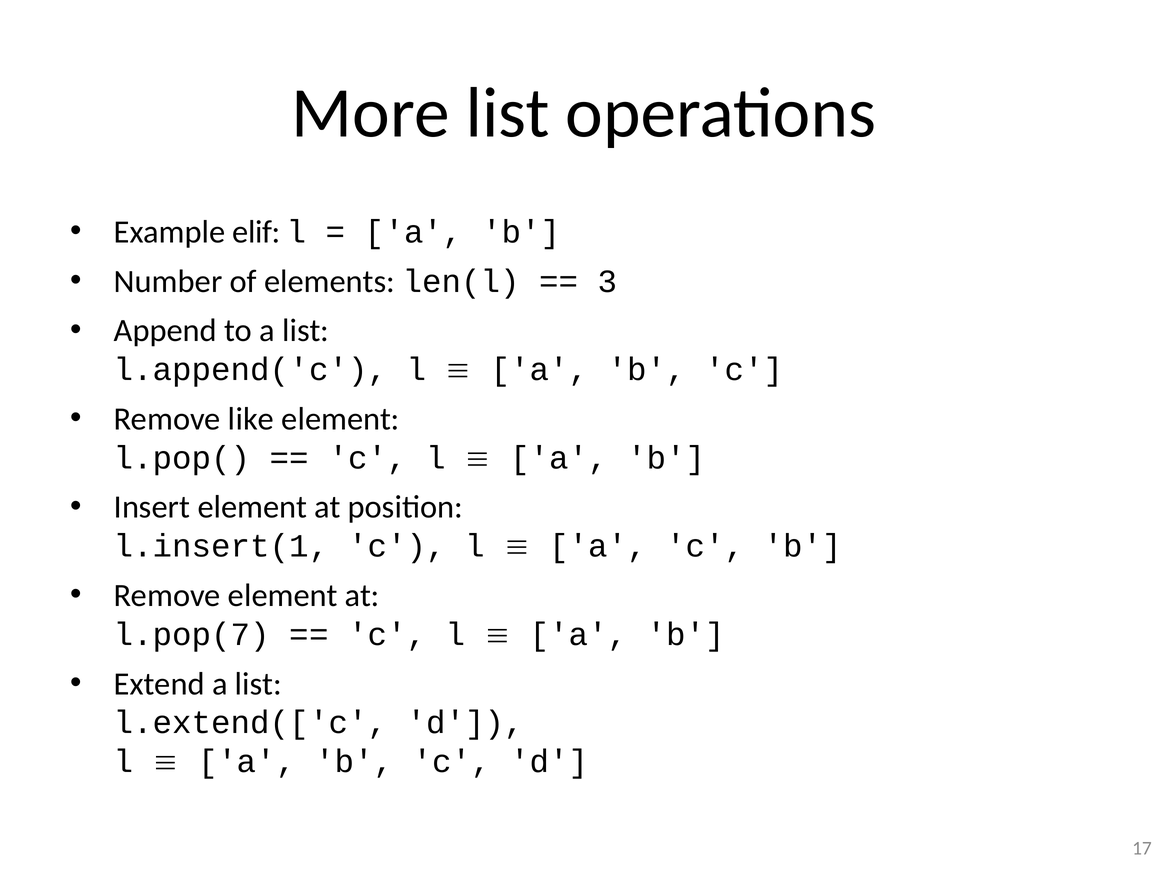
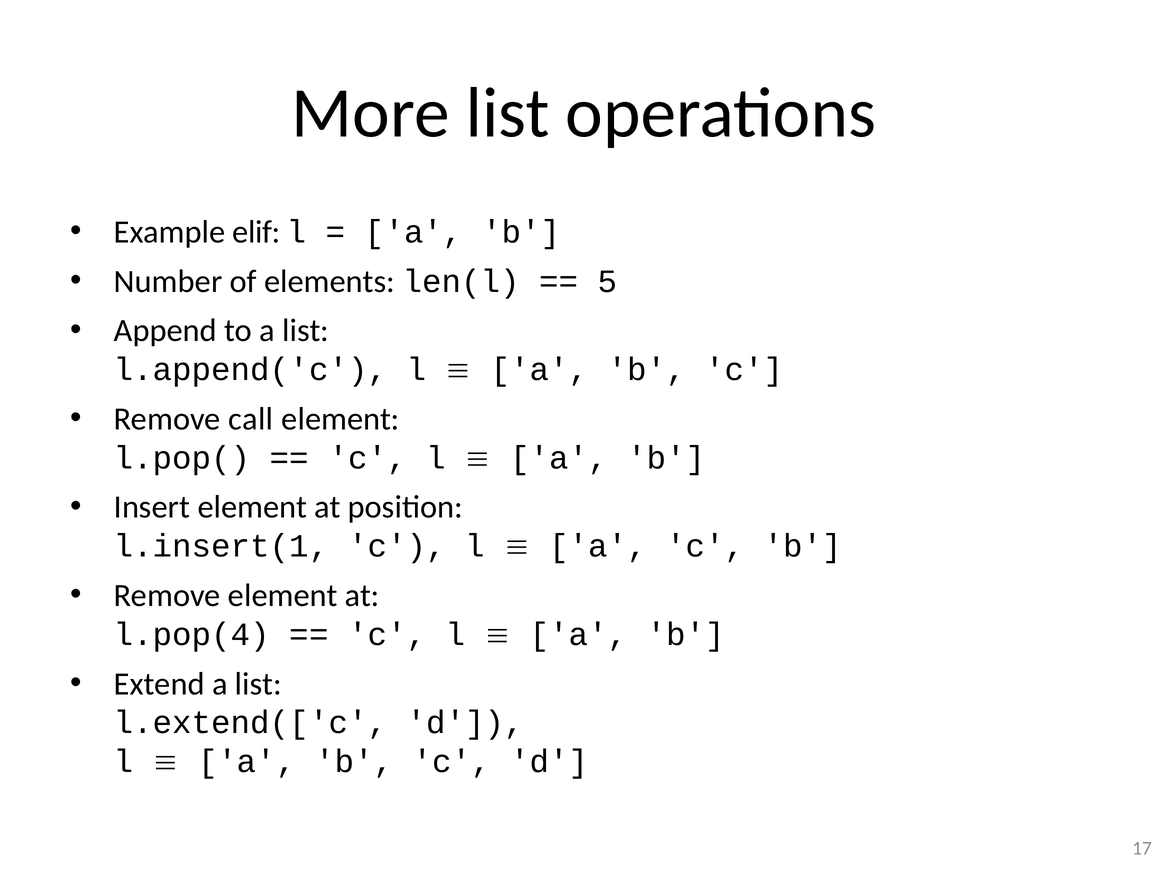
3: 3 -> 5 (608, 281)
like: like -> call (251, 419)
l.pop(7: l.pop(7 -> l.pop(4 (192, 634)
